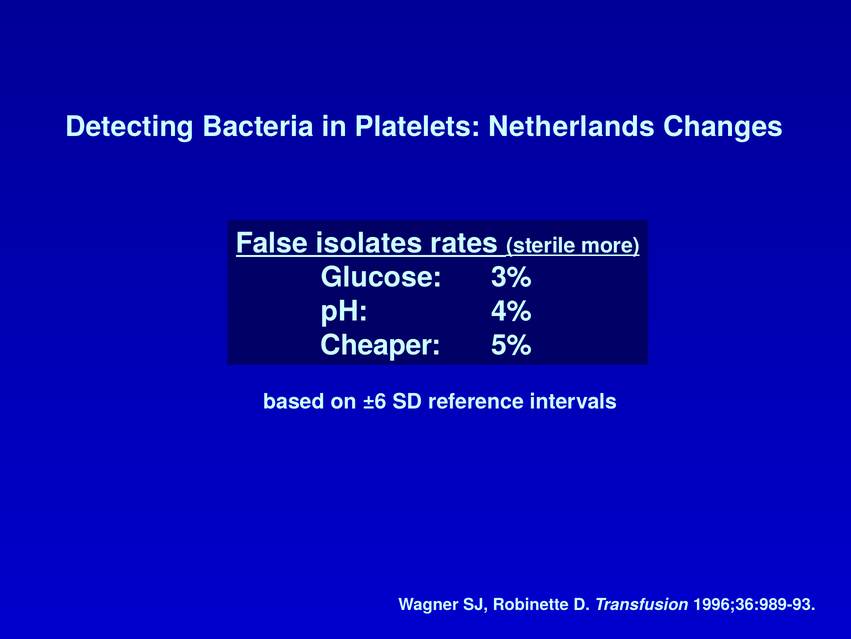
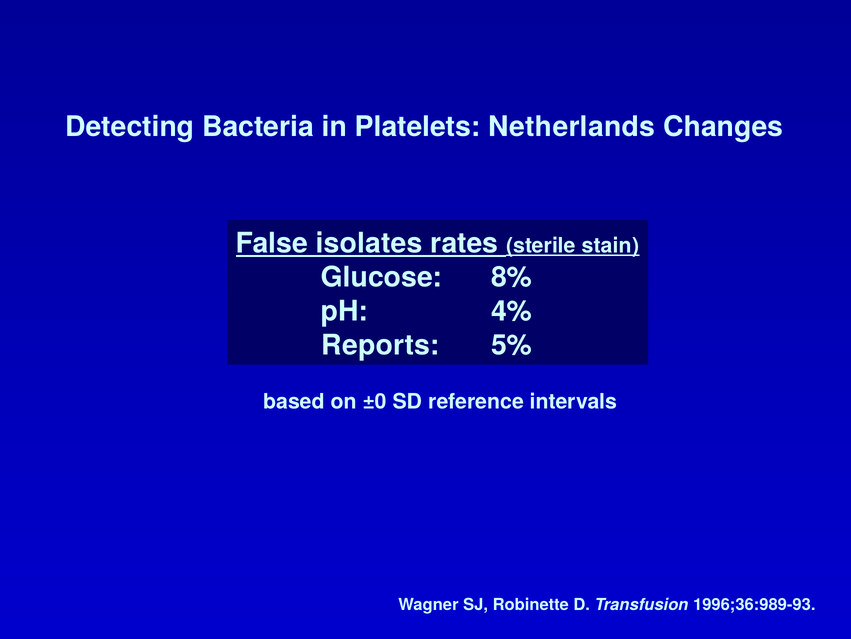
more: more -> stain (610, 245)
3%: 3% -> 8% (512, 277)
Cheaper: Cheaper -> Reports (381, 345)
±6: ±6 -> ±0 (375, 401)
